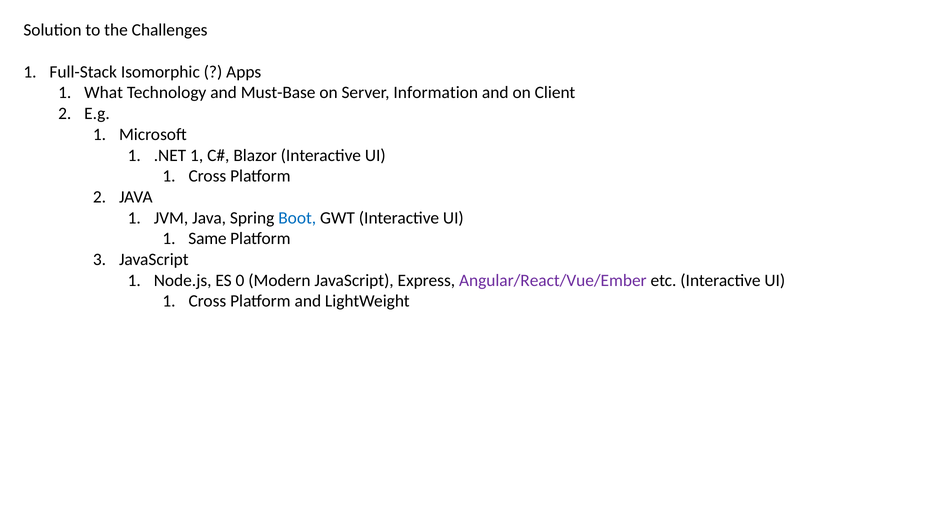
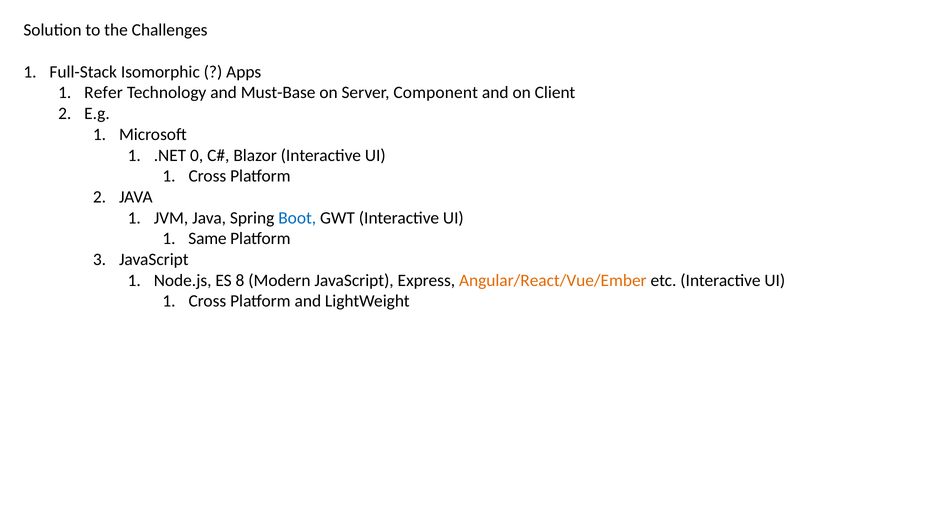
What: What -> Refer (104, 93)
Information: Information -> Component (436, 93)
.NET 1: 1 -> 0 (197, 155)
0: 0 -> 8 (240, 281)
Angular/React/Vue/Ember colour: purple -> orange (553, 281)
